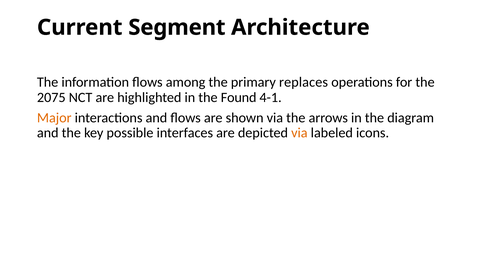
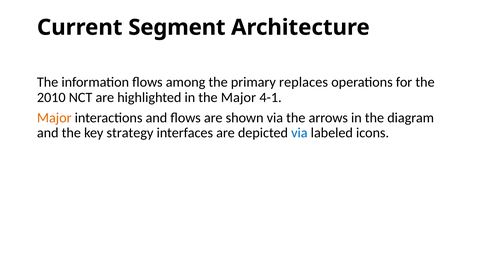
2075: 2075 -> 2010 (51, 97)
the Found: Found -> Major (238, 97)
possible: possible -> strategy (130, 133)
via colour: orange -> blue (299, 133)
